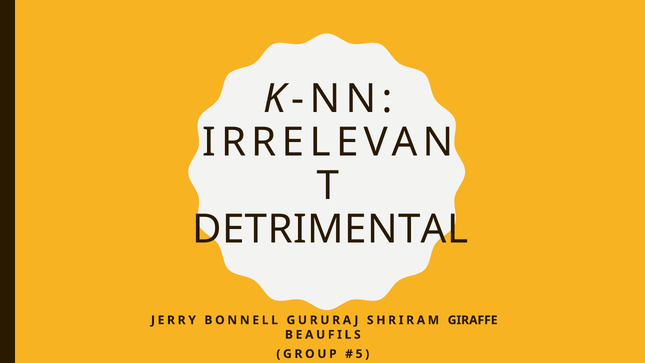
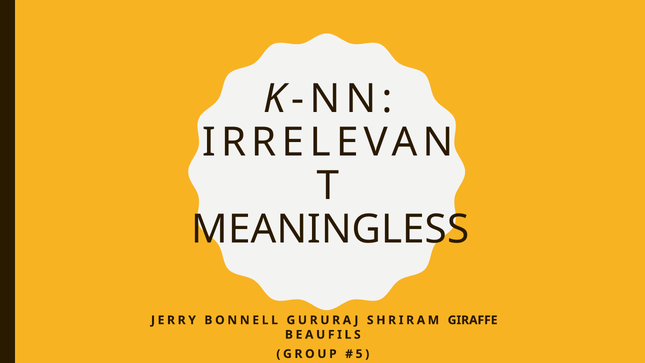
DETRIMENTAL: DETRIMENTAL -> MEANINGLESS (330, 230)
